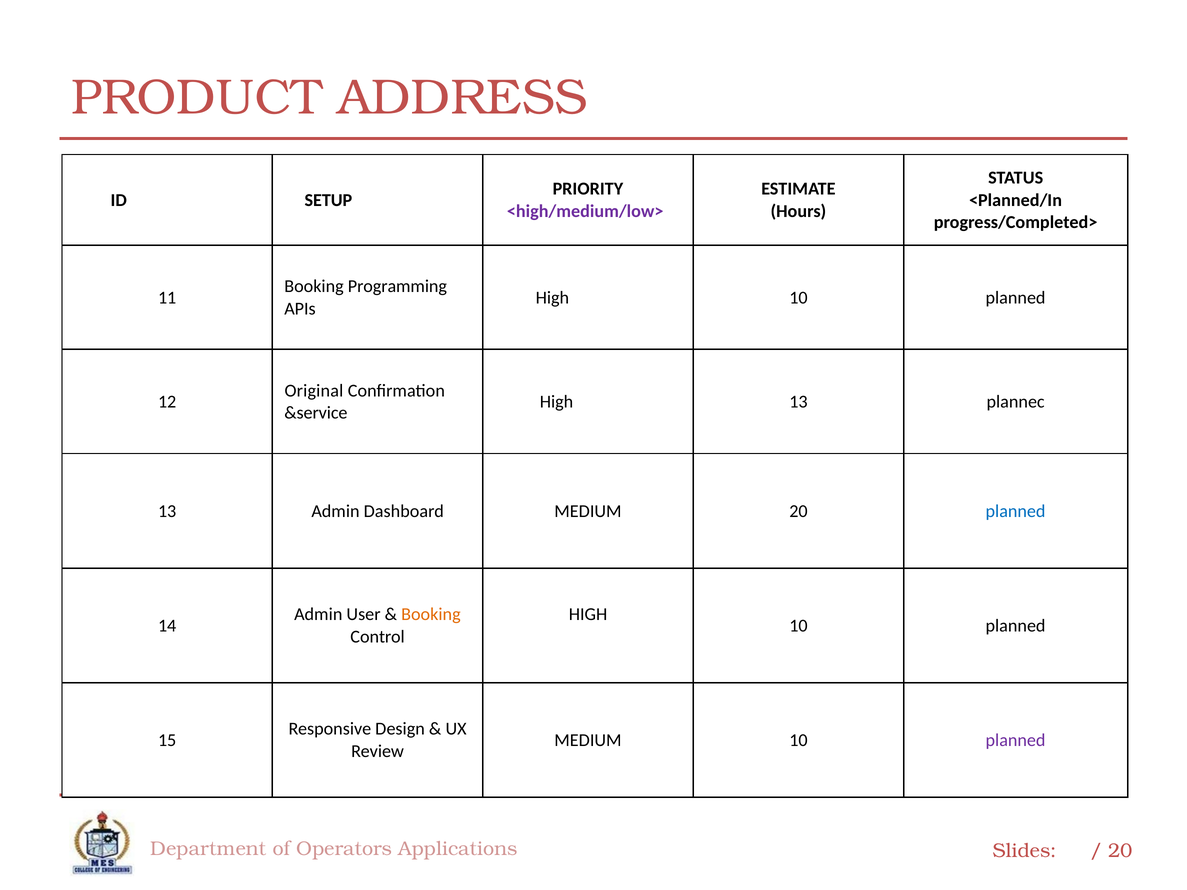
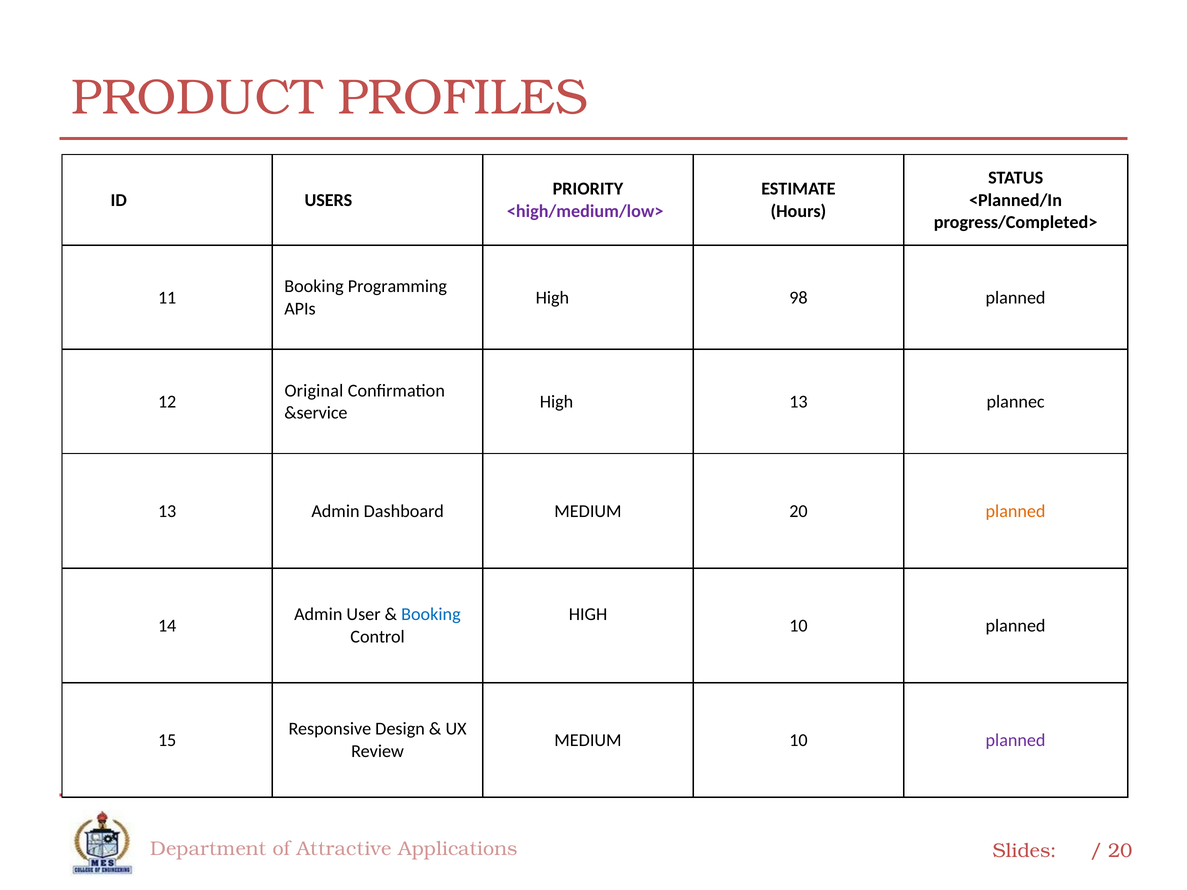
ADDRESS: ADDRESS -> PROFILES (463, 97)
SETUP: SETUP -> USERS (328, 200)
10: 10 -> 98 (798, 298)
planned colour: blue -> orange (1016, 511)
Booking colour: orange -> blue (431, 615)
Operators: Operators -> Attractive (344, 849)
